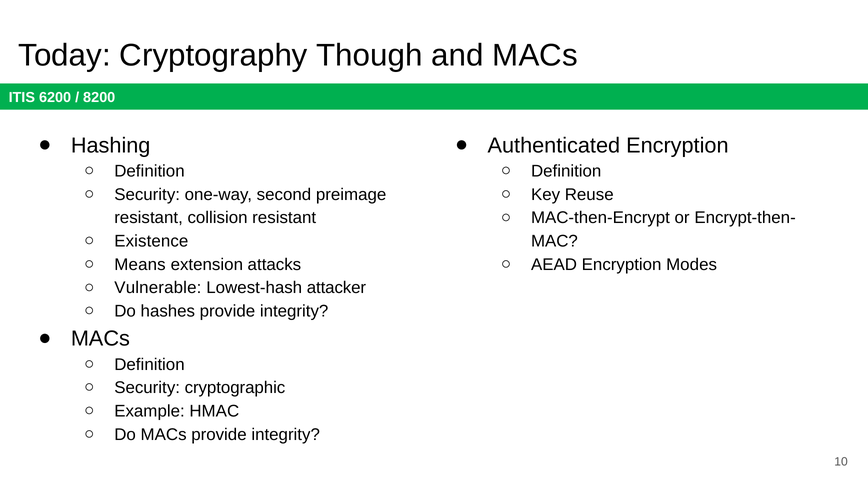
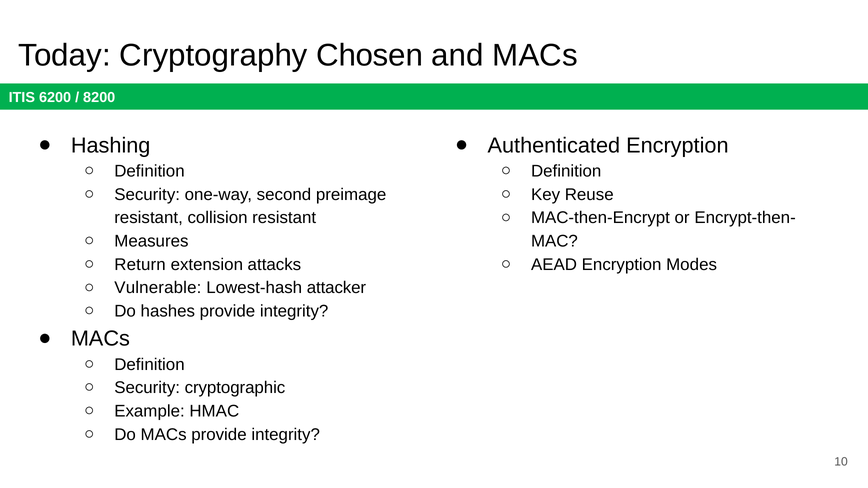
Though: Though -> Chosen (370, 55)
Existence: Existence -> Measures (151, 241)
Means: Means -> Return (140, 265)
